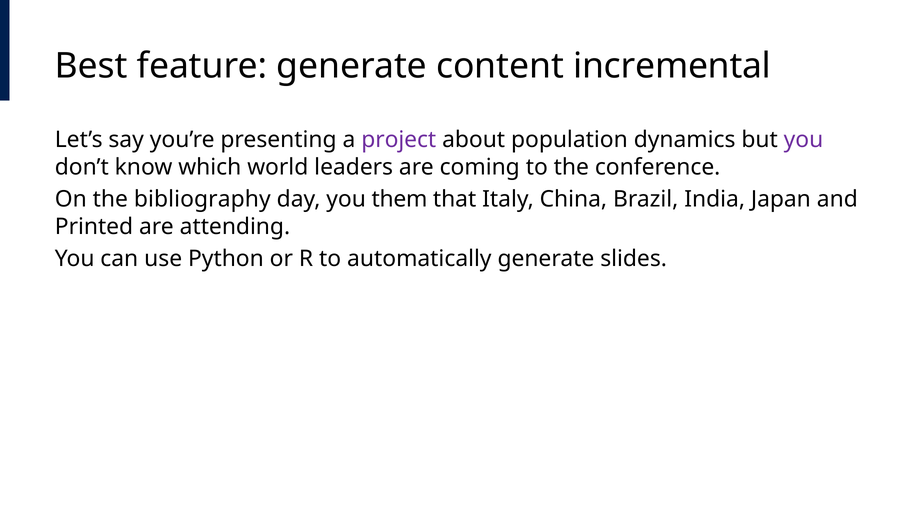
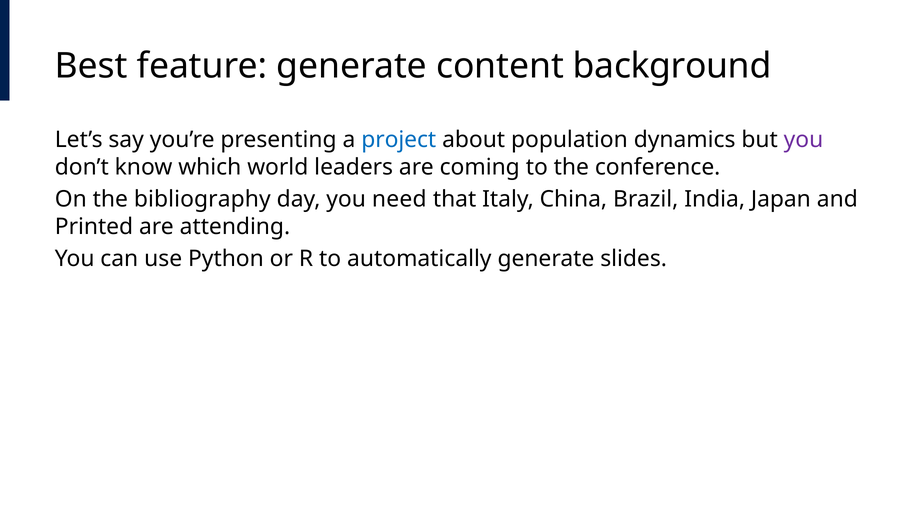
incremental: incremental -> background (672, 66)
project colour: purple -> blue (399, 140)
them: them -> need (399, 199)
